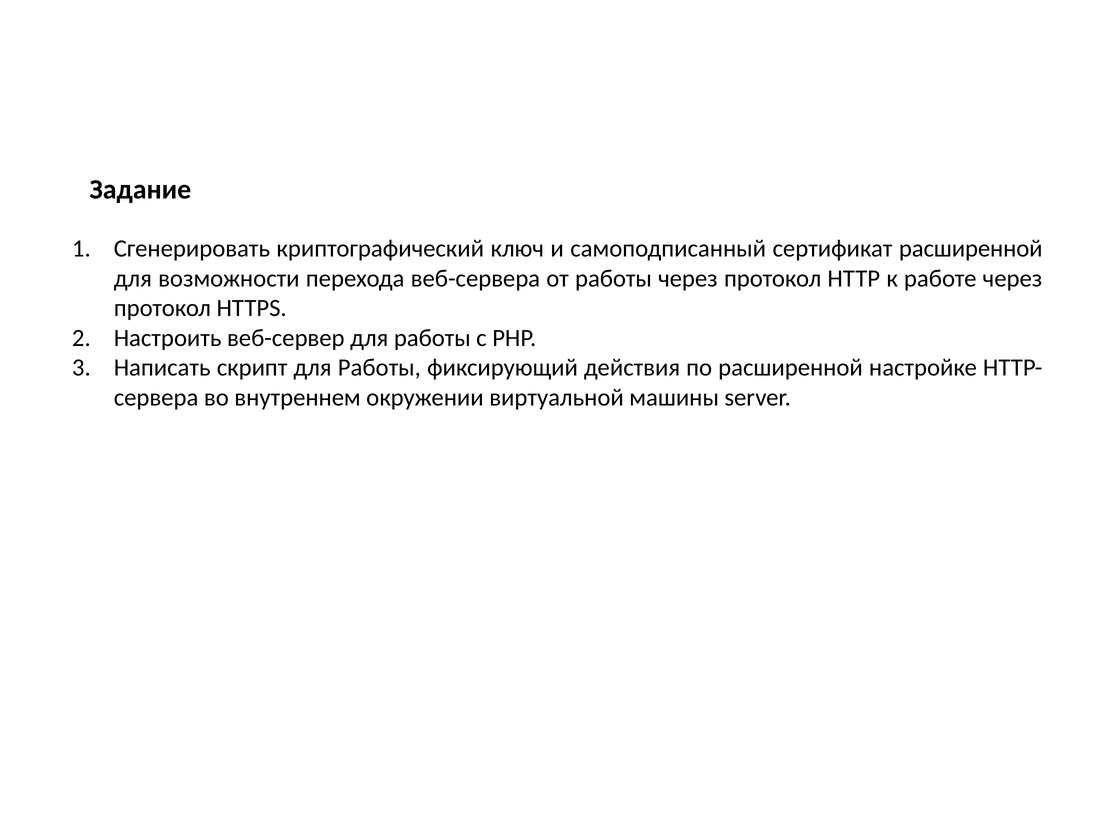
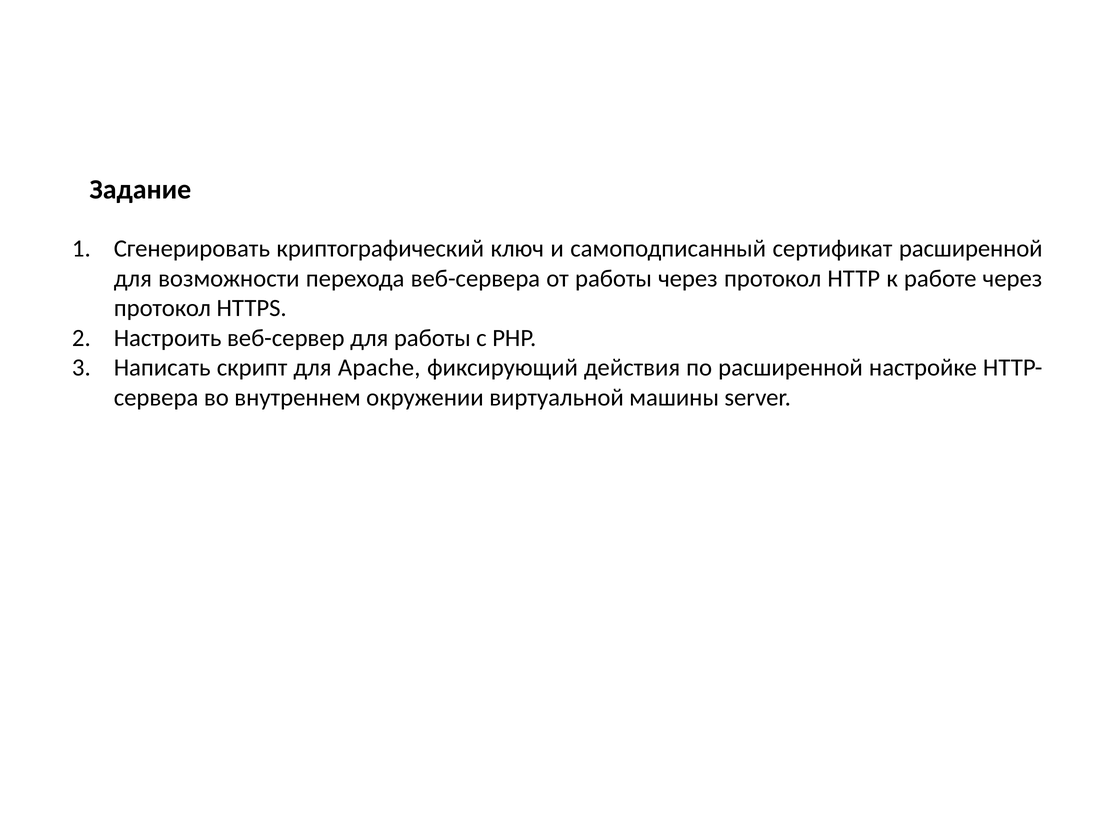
скрипт для Работы: Работы -> Apache (379, 368)
